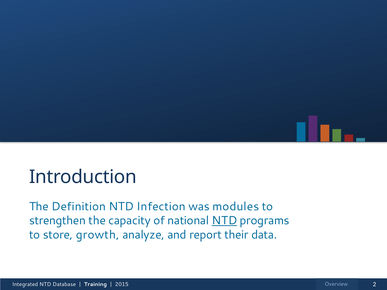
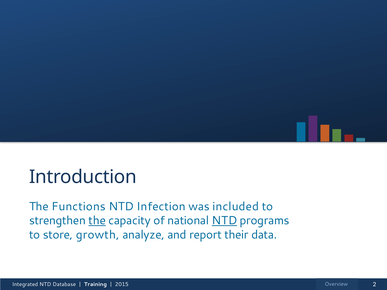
Definition: Definition -> Functions (79, 207)
modules: modules -> included (236, 207)
the underline: none -> present (97, 221)
